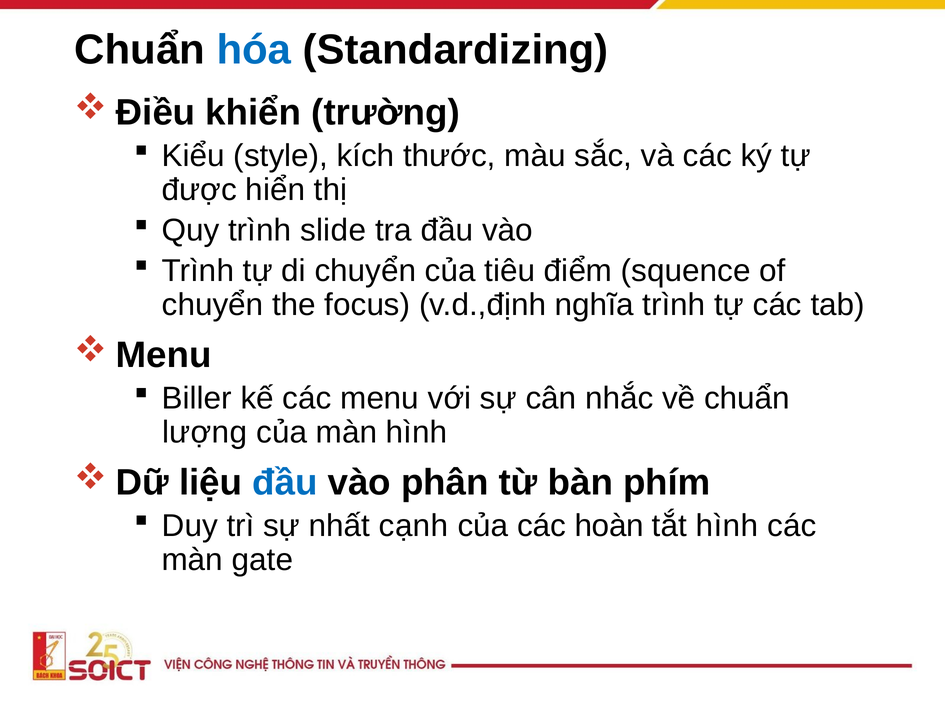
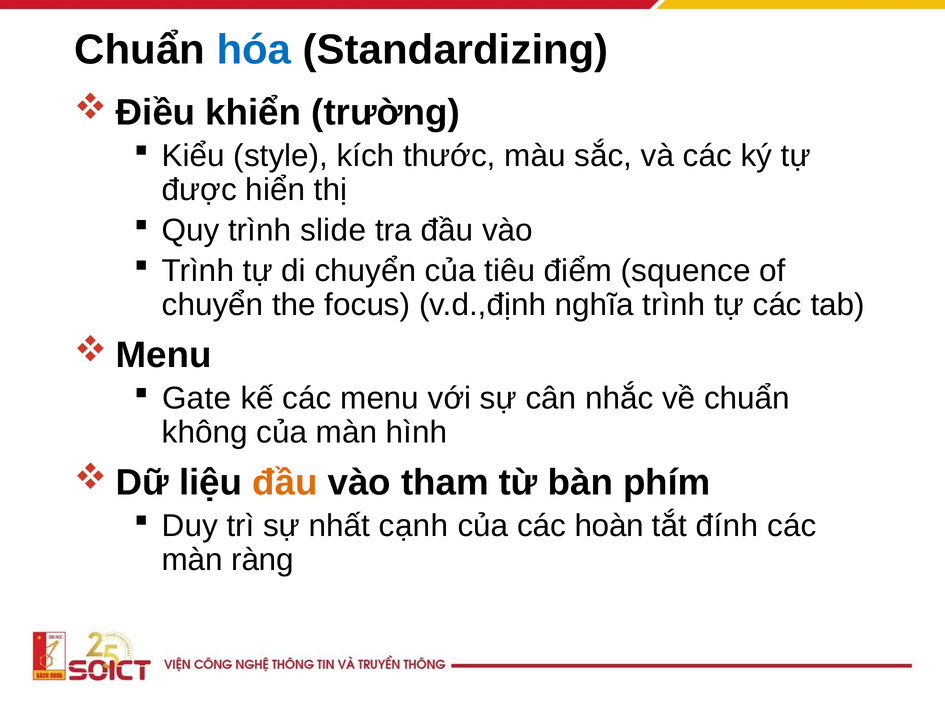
Biller: Biller -> Gate (197, 398)
lượng: lượng -> không (205, 432)
đầu colour: blue -> orange (285, 482)
phân: phân -> tham (445, 482)
tắt hình: hình -> đính (727, 526)
gate: gate -> ràng (263, 560)
